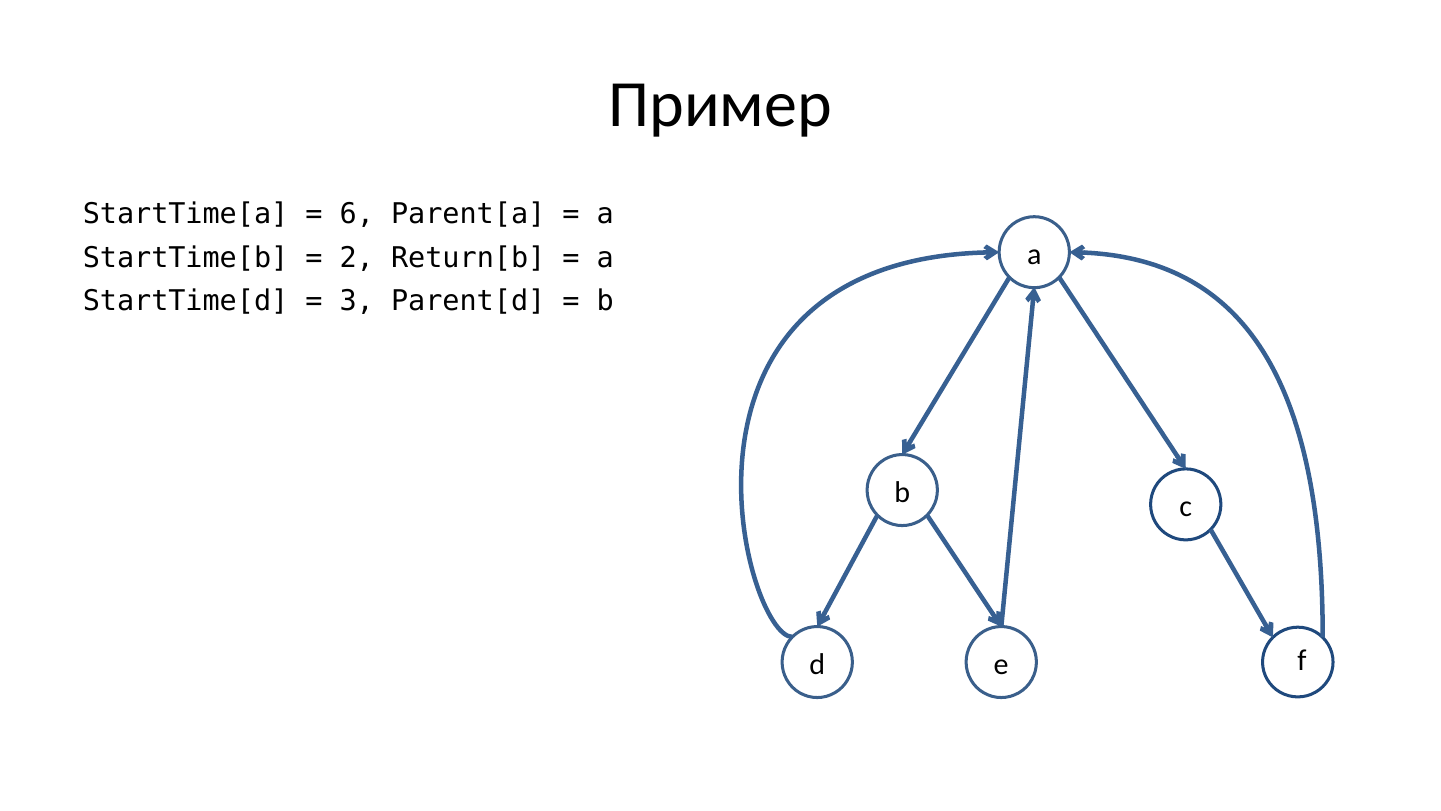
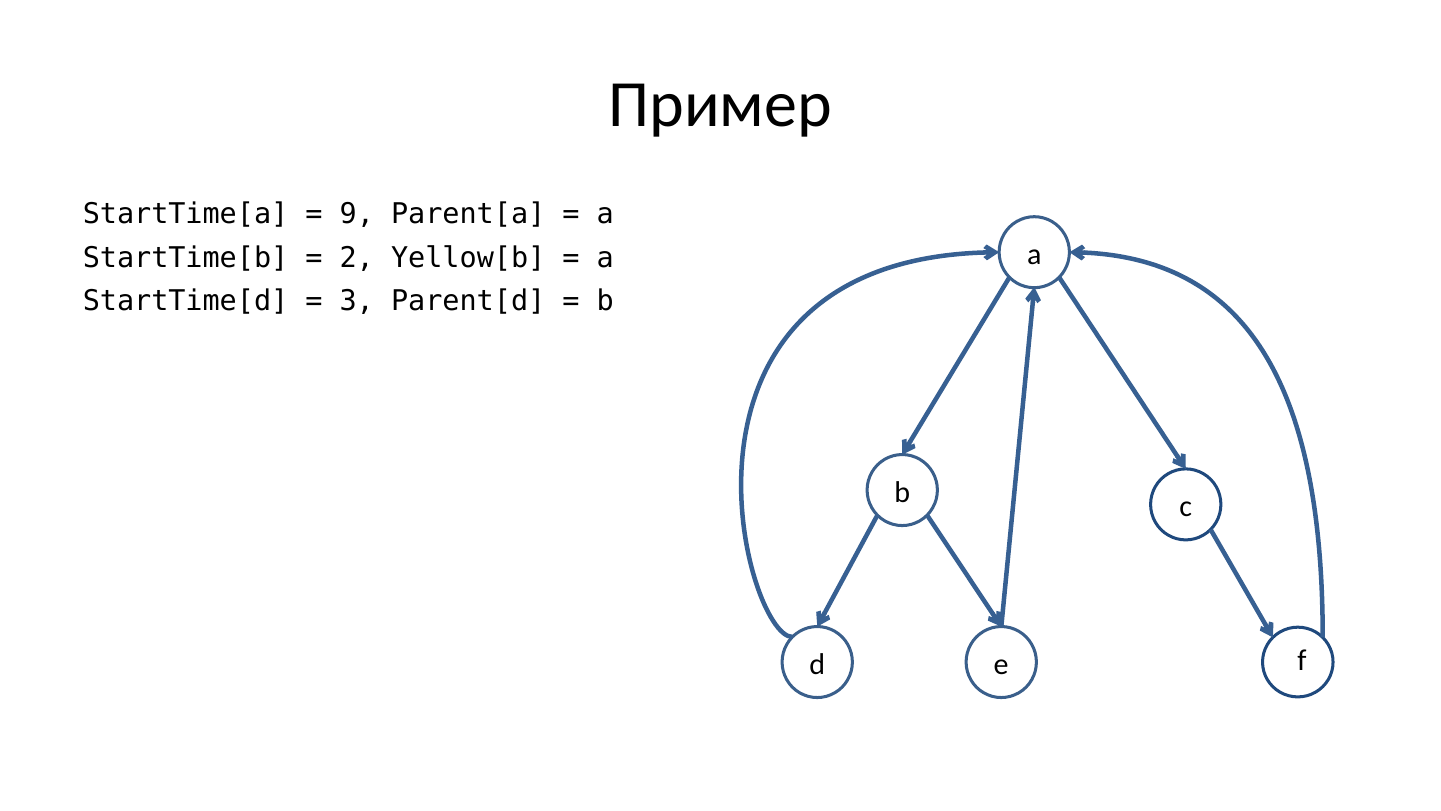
6: 6 -> 9 (357, 214)
Return[b: Return[b -> Yellow[b (468, 257)
